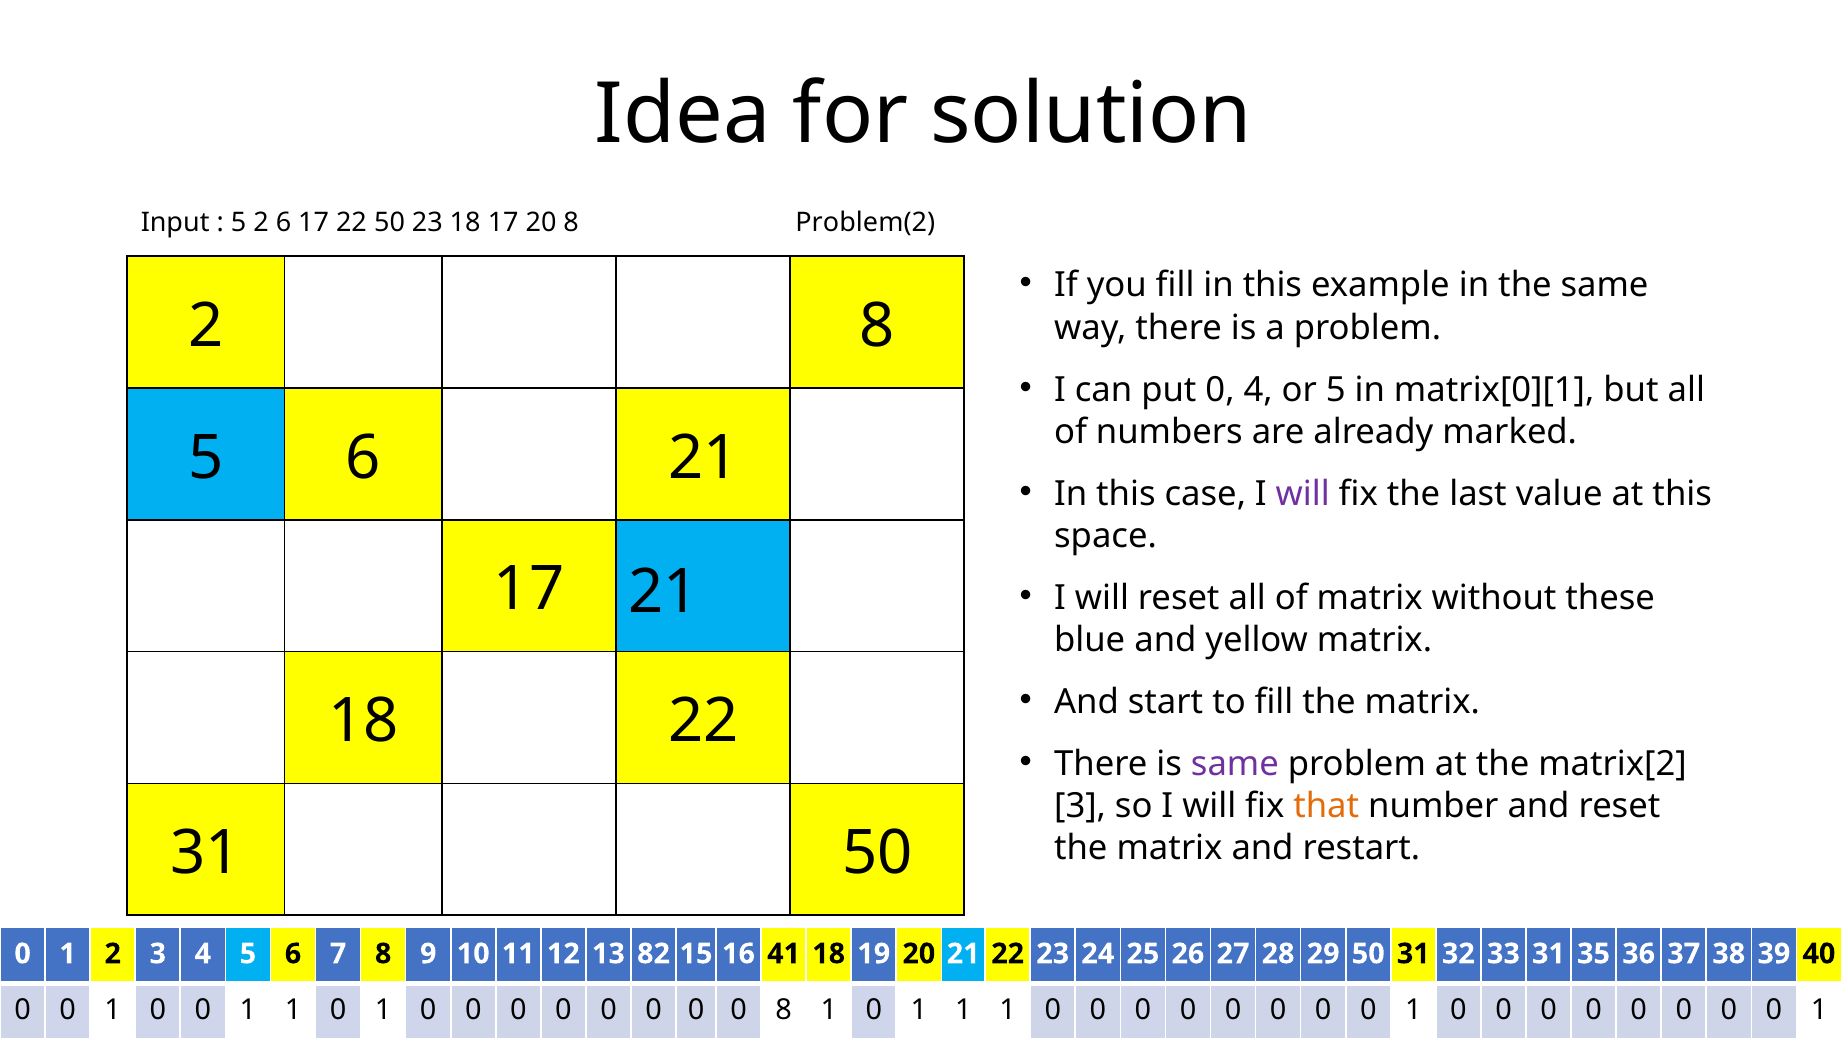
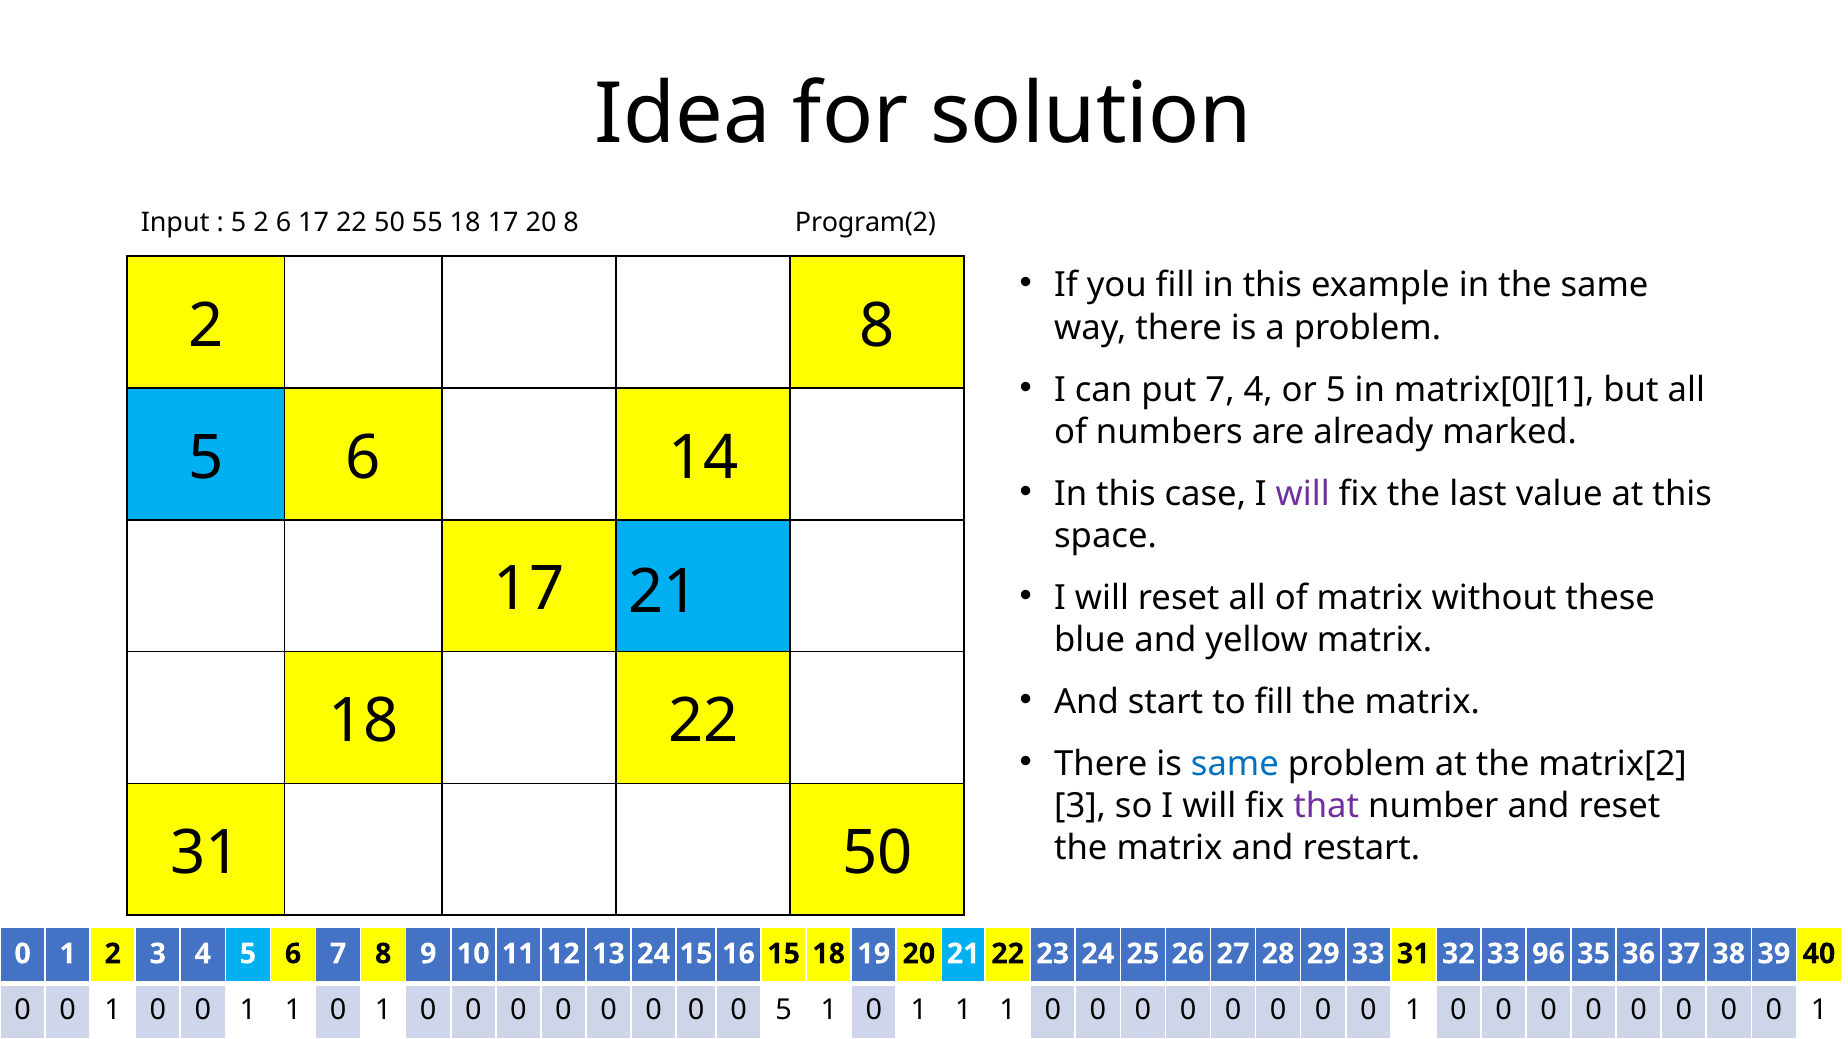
50 23: 23 -> 55 (427, 223)
Problem(2: Problem(2 -> Program(2 (865, 223)
put 0: 0 -> 7 (1220, 390)
6 21: 21 -> 14 (703, 458)
same colour: purple -> blue (1235, 764)
that colour: orange -> purple (1326, 807)
82: 82 -> 24 (654, 954)
16 41: 41 -> 15 (784, 954)
29 50: 50 -> 33 (1368, 954)
33 31: 31 -> 96 (1549, 954)
0 8: 8 -> 5 (784, 1010)
